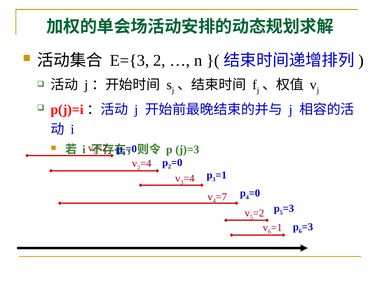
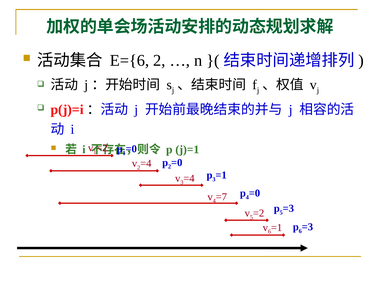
E={3: E={3 -> E={6 (130, 61)
j)=3: j)=3 -> j)=1 (187, 150)
